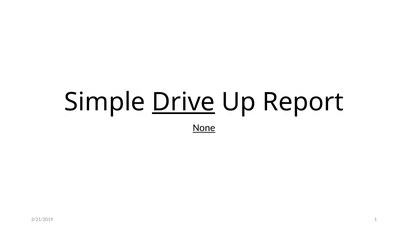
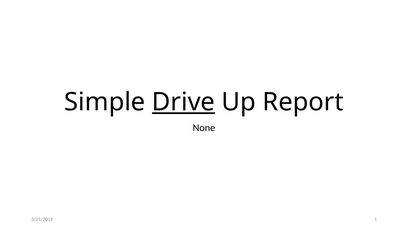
None underline: present -> none (204, 128)
